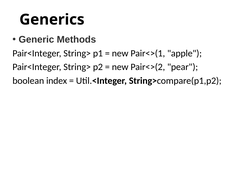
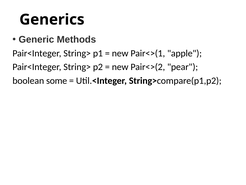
index: index -> some (57, 81)
